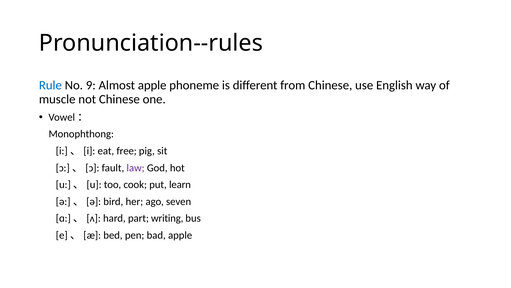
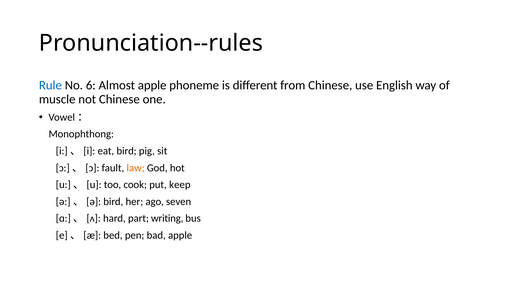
9: 9 -> 6 (91, 85)
eat free: free -> bird (127, 151)
law colour: purple -> orange (136, 167)
learn: learn -> keep (180, 184)
